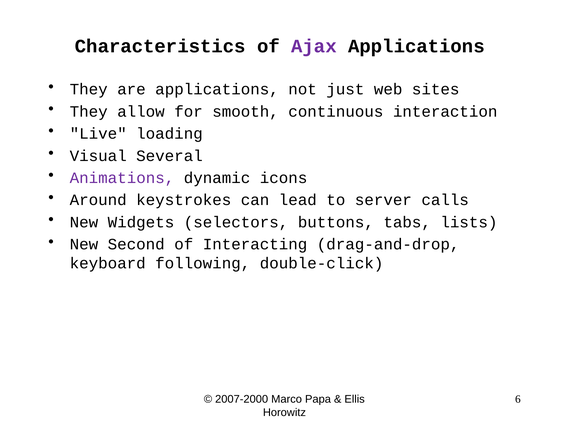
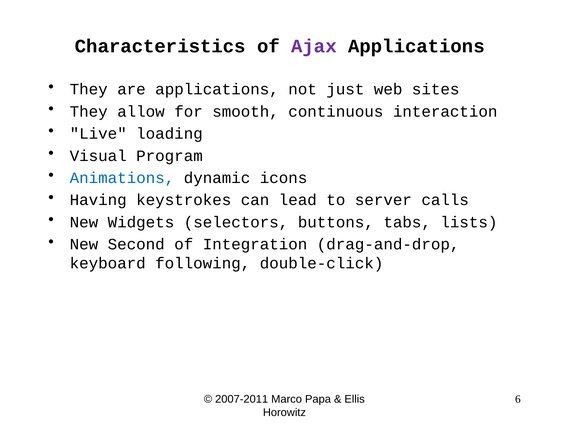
Several: Several -> Program (169, 156)
Animations colour: purple -> blue (122, 178)
Around: Around -> Having (98, 200)
Interacting: Interacting -> Integration (255, 244)
2007-2000: 2007-2000 -> 2007-2011 (242, 399)
